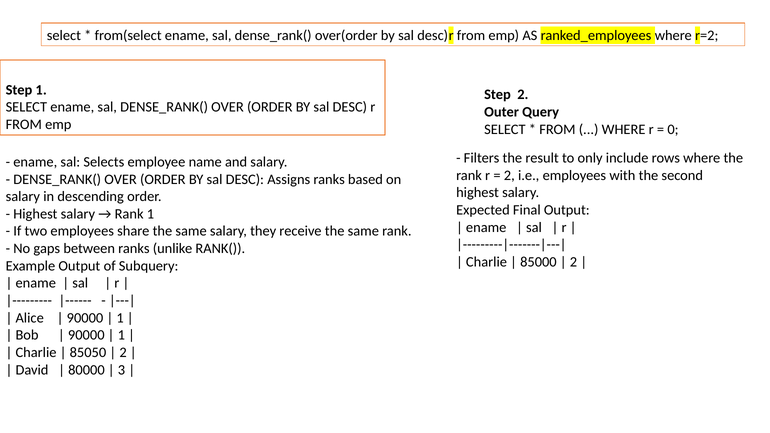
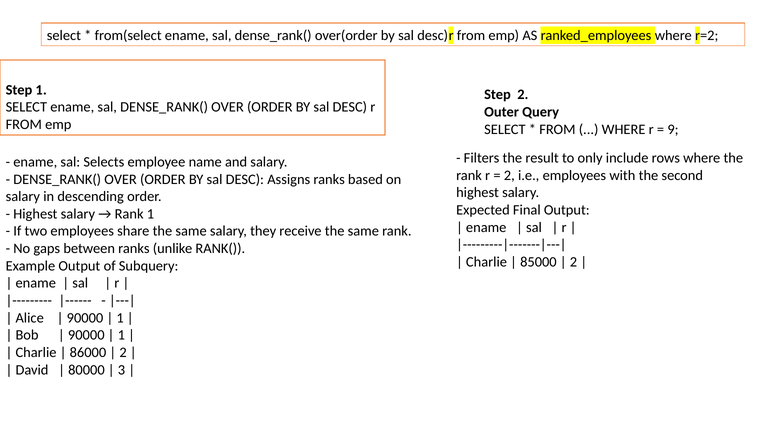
0: 0 -> 9 (673, 129)
85050: 85050 -> 86000 (88, 353)
